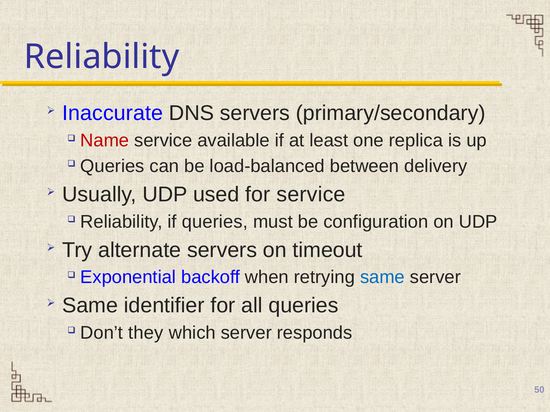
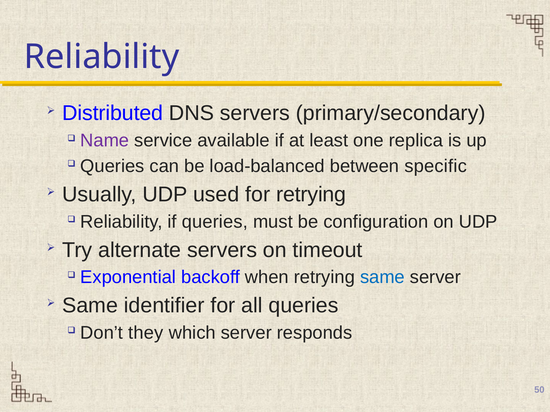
Inaccurate: Inaccurate -> Distributed (113, 113)
Name colour: red -> purple (105, 141)
delivery: delivery -> specific (436, 166)
for service: service -> retrying (311, 195)
